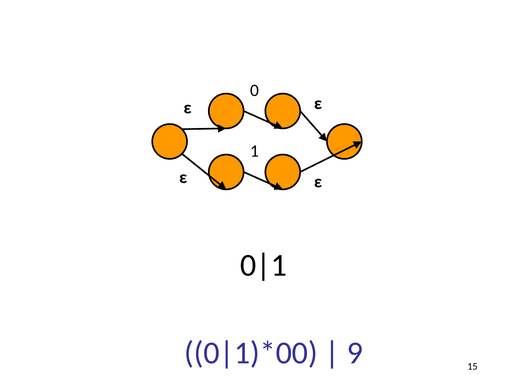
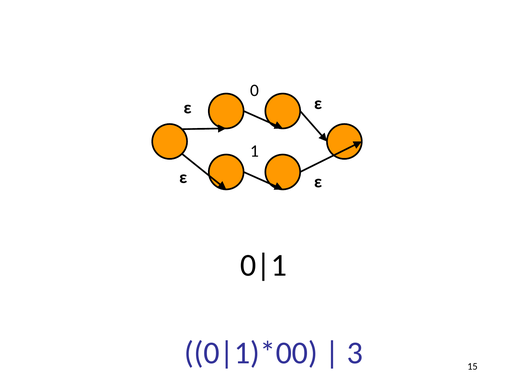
9: 9 -> 3 (355, 353)
